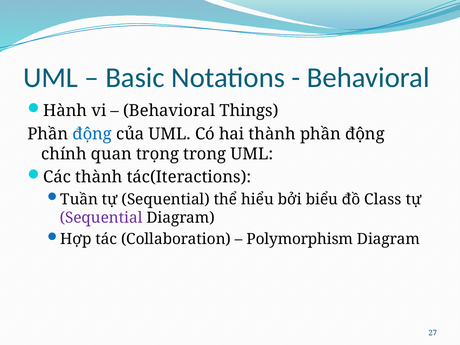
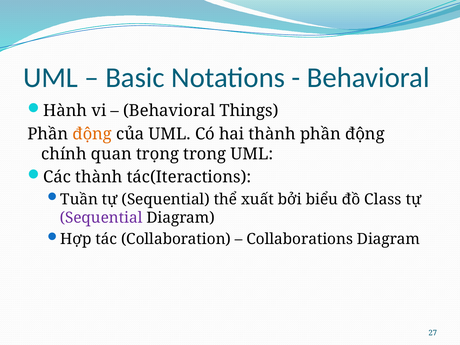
động colour: blue -> orange (92, 134)
hiểu: hiểu -> xuất (257, 199)
Polymorphism: Polymorphism -> Collaborations (300, 239)
